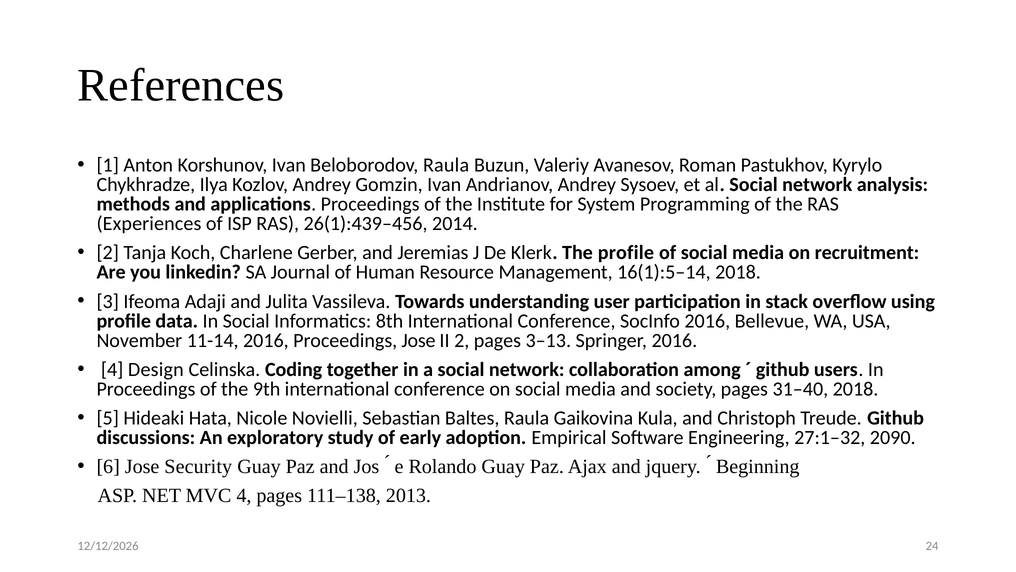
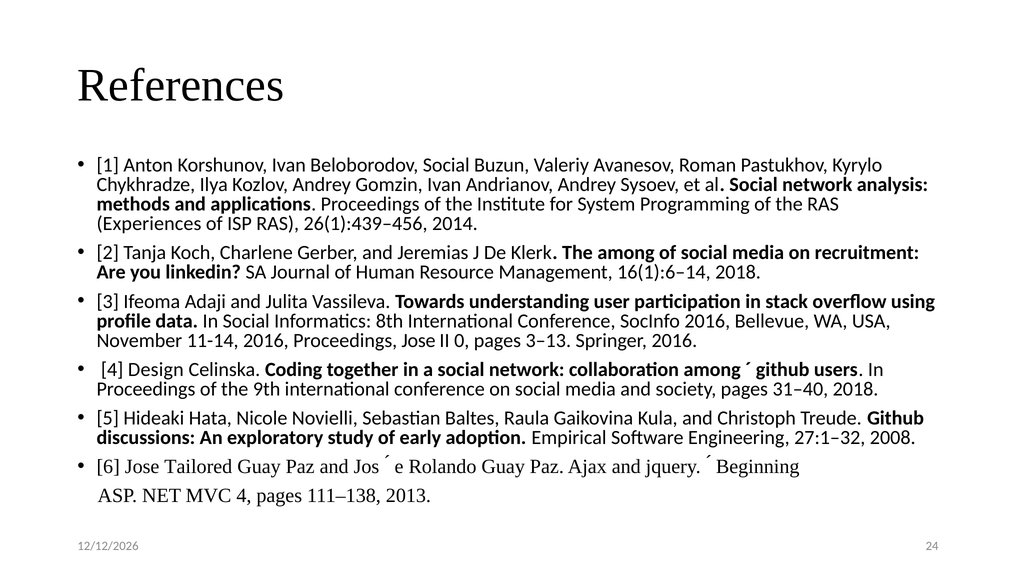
Beloborodov Raula: Raula -> Social (446, 165)
The profile: profile -> among (626, 253)
16(1):5–14: 16(1):5–14 -> 16(1):6–14 (664, 272)
II 2: 2 -> 0 (462, 340)
2090: 2090 -> 2008 (893, 437)
Security: Security -> Tailored (198, 466)
